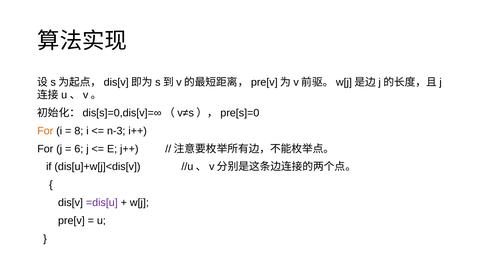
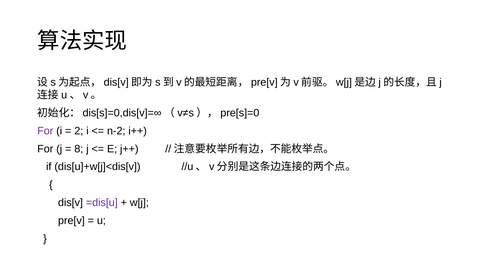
For colour: orange -> purple (45, 131)
8: 8 -> 2 (79, 131)
n-3: n-3 -> n-2 (116, 131)
6: 6 -> 8 (79, 149)
